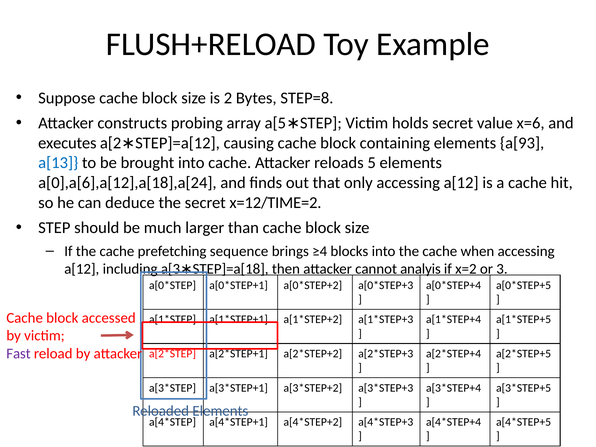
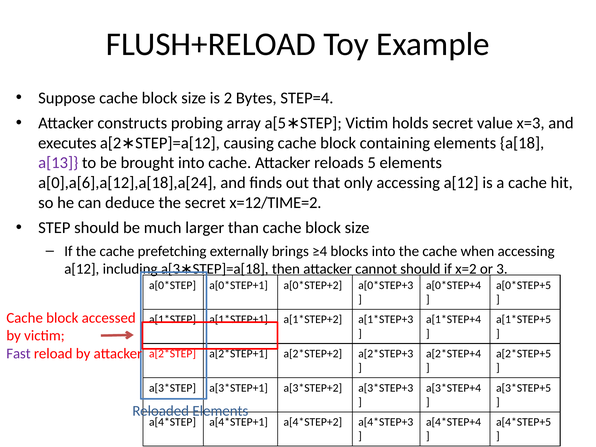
STEP=8: STEP=8 -> STEP=4 (307, 98)
x=6: x=6 -> x=3 (531, 123)
a[93: a[93 -> a[18 (522, 143)
a[13 colour: blue -> purple (58, 163)
sequence: sequence -> externally (239, 251)
cannot analyis: analyis -> should (420, 269)
